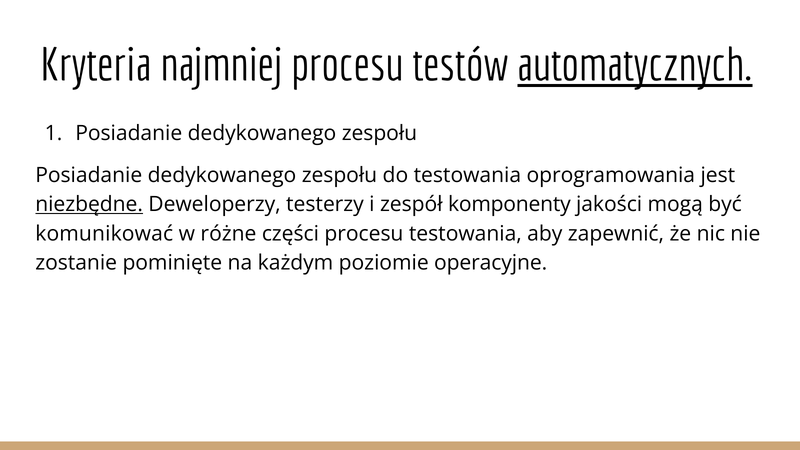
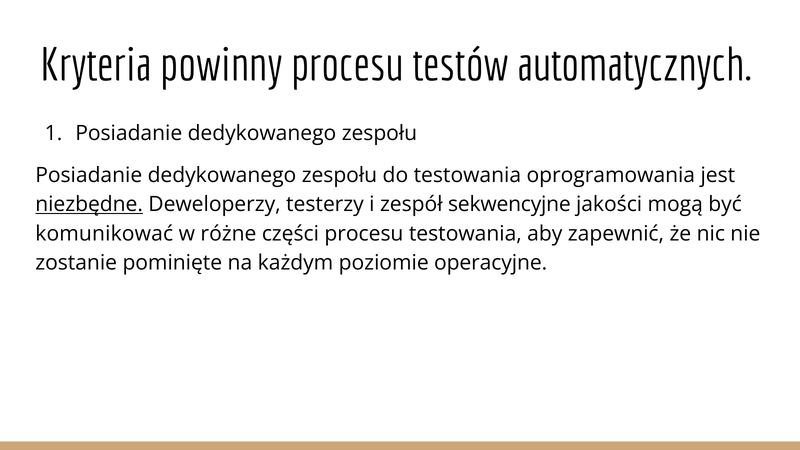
najmniej: najmniej -> powinny (222, 66)
automatycznych underline: present -> none (635, 66)
komponenty: komponenty -> sekwencyjne (509, 205)
